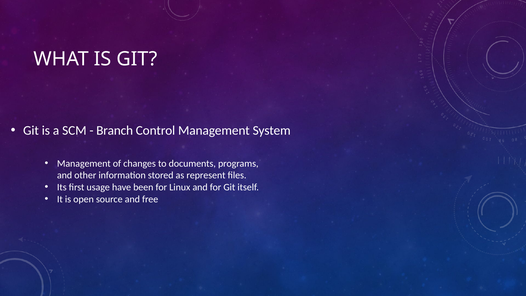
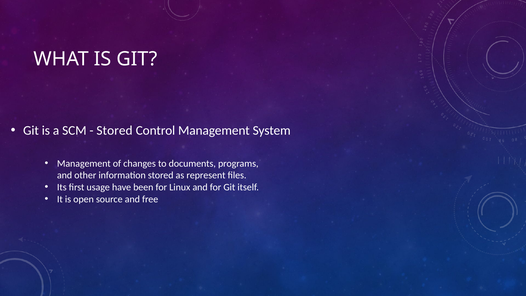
Branch: Branch -> Stored (115, 130)
